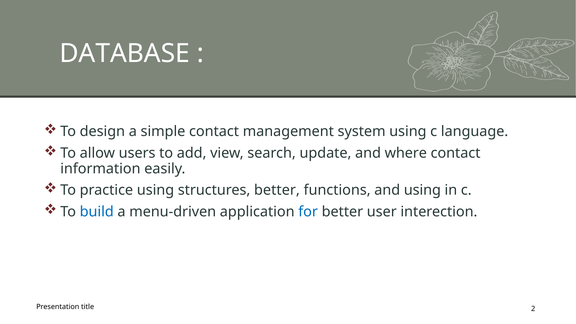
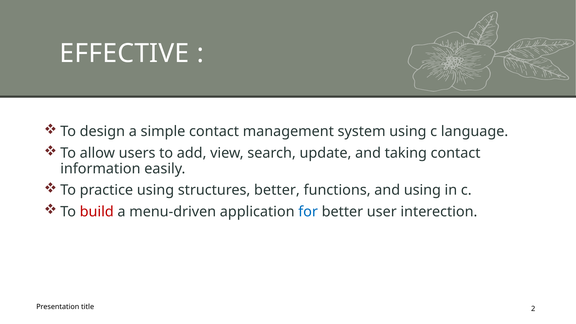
DATABASE: DATABASE -> EFFECTIVE (124, 53)
where: where -> taking (406, 153)
build colour: blue -> red (97, 212)
